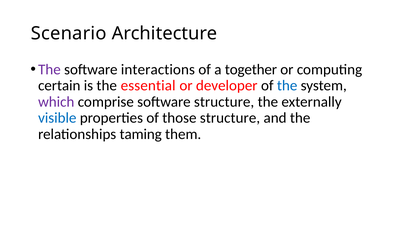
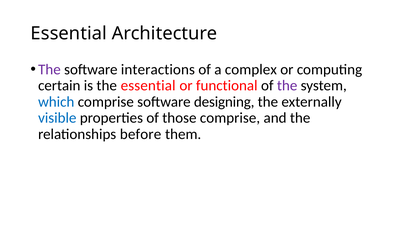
Scenario: Scenario -> Essential (69, 34)
together: together -> complex (251, 70)
developer: developer -> functional (227, 86)
the colour: blue -> purple (287, 86)
which colour: purple -> blue (56, 102)
software structure: structure -> designing (224, 102)
those structure: structure -> comprise (230, 118)
taming: taming -> before (141, 135)
